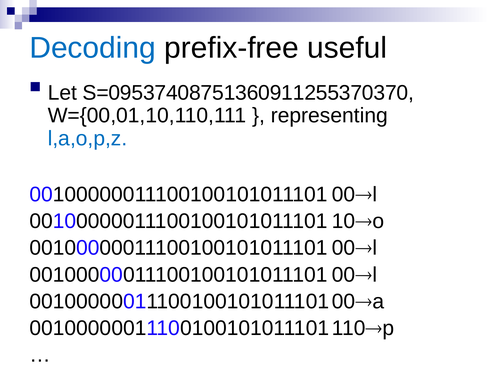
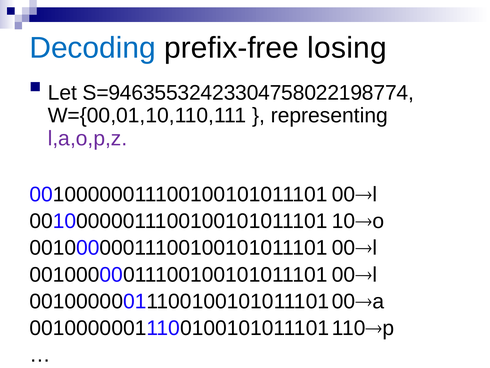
useful: useful -> losing (347, 48)
S=09537408751360911255370370: S=09537408751360911255370370 -> S=94635532423304758022198774 (248, 93)
l,a,o,p,z colour: blue -> purple (88, 138)
